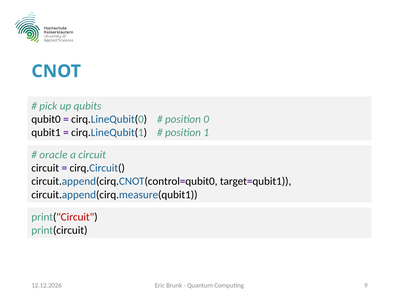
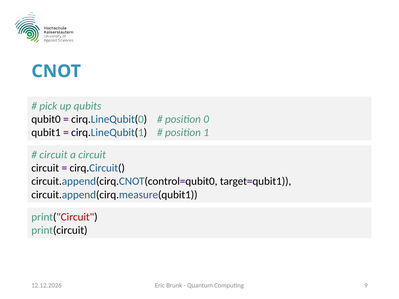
oracle: oracle -> circuit (53, 155)
